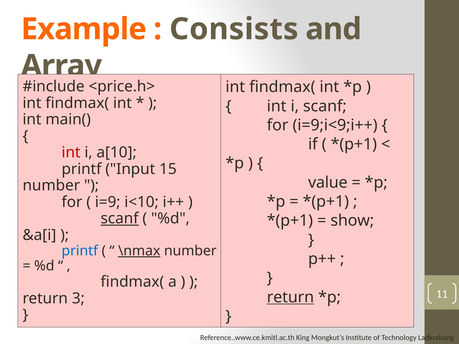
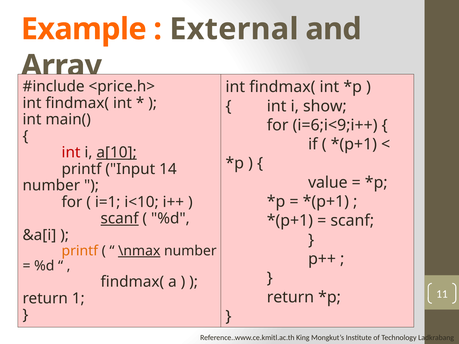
Consists: Consists -> External (234, 29)
i scanf: scanf -> show (325, 106)
i=9;i<9;i++: i=9;i<9;i++ -> i=6;i<9;i++ (335, 125)
a[10 underline: none -> present (117, 153)
15: 15 -> 14 (168, 169)
i=9: i=9 -> i=1 (108, 202)
show: show -> scanf (352, 221)
printf colour: blue -> orange (80, 251)
return underline: present -> none (290, 297)
3: 3 -> 1 (78, 299)
